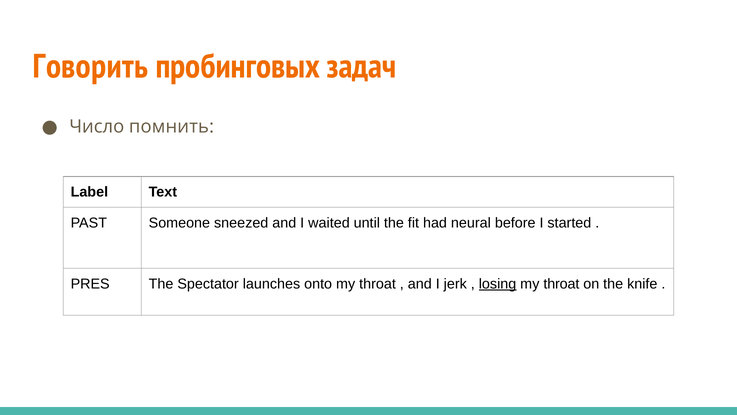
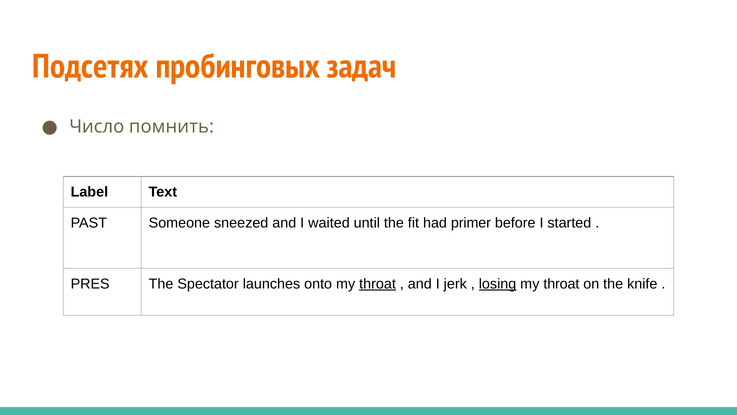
Говорить: Говорить -> Подсетях (91, 66)
neural: neural -> primer (471, 223)
throat underline: none -> present (378, 284)
